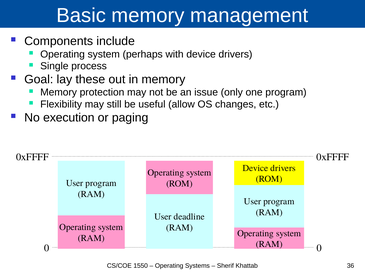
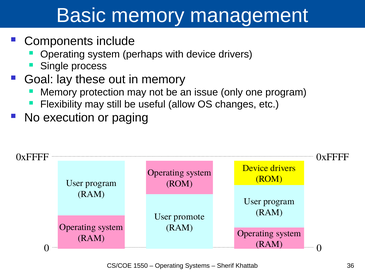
deadline: deadline -> promote (189, 217)
